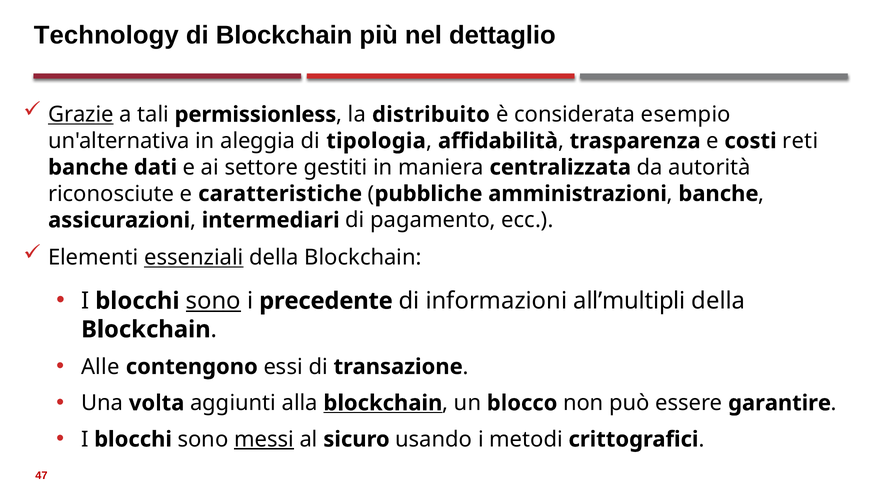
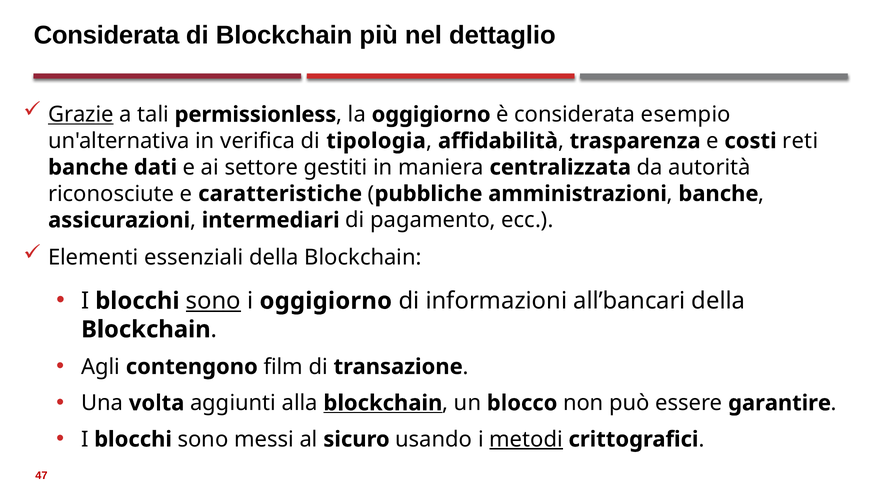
Technology: Technology -> Considerata (106, 35)
la distribuito: distribuito -> oggigiorno (431, 115)
aleggia: aleggia -> verifica (258, 141)
essenziali underline: present -> none (194, 258)
i precedente: precedente -> oggigiorno (326, 301)
all’multipli: all’multipli -> all’bancari (629, 301)
Alle: Alle -> Agli (101, 367)
essi: essi -> film (283, 367)
messi underline: present -> none (264, 439)
metodi underline: none -> present (526, 439)
